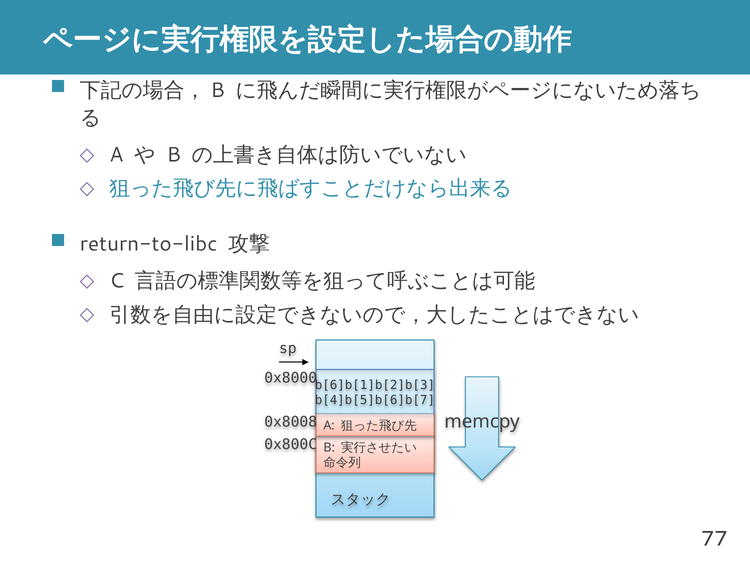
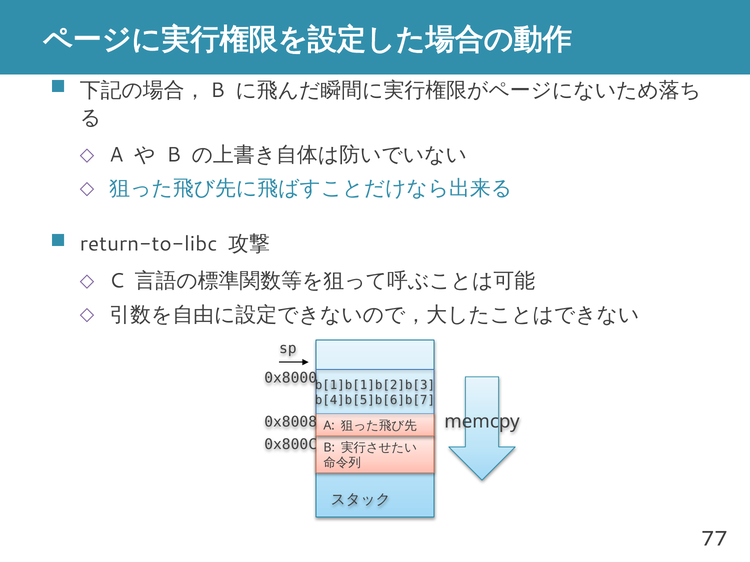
b[6]b[1]b[2]b[3: b[6]b[1]b[2]b[3 -> b[1]b[1]b[2]b[3 (375, 385)
